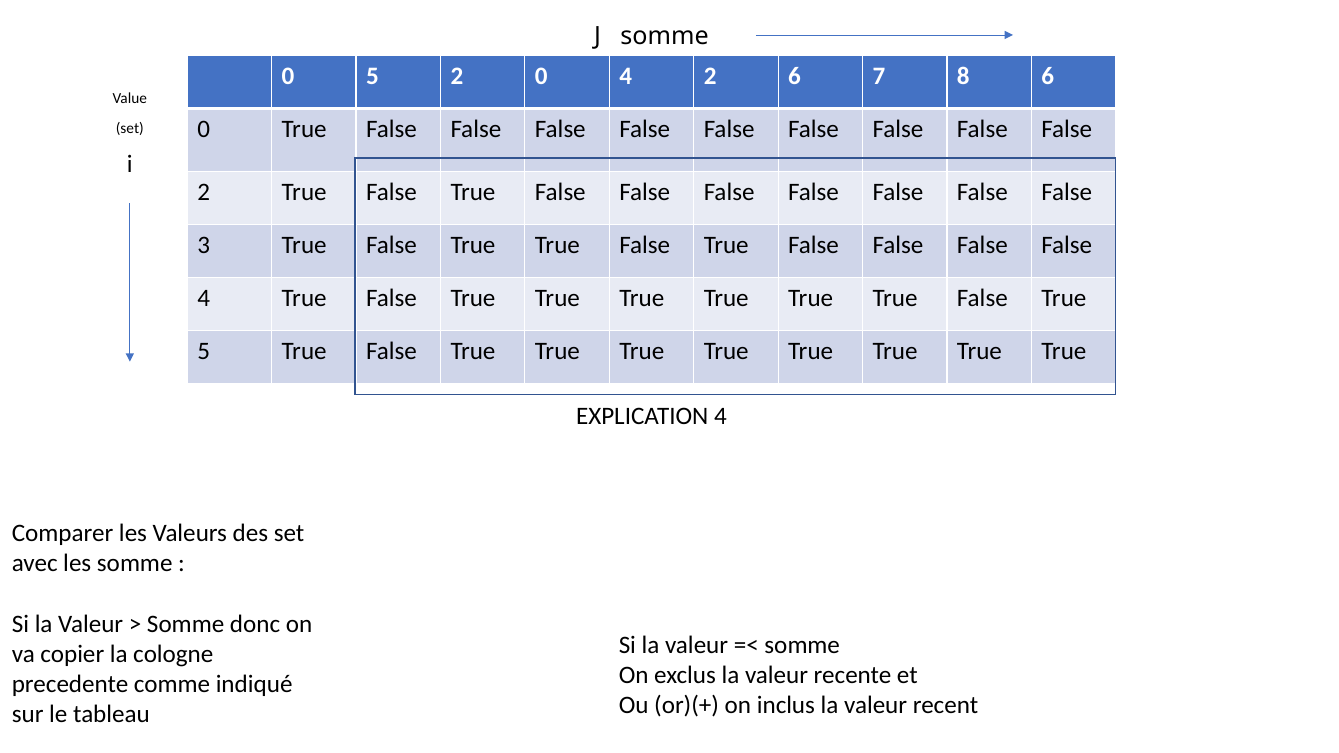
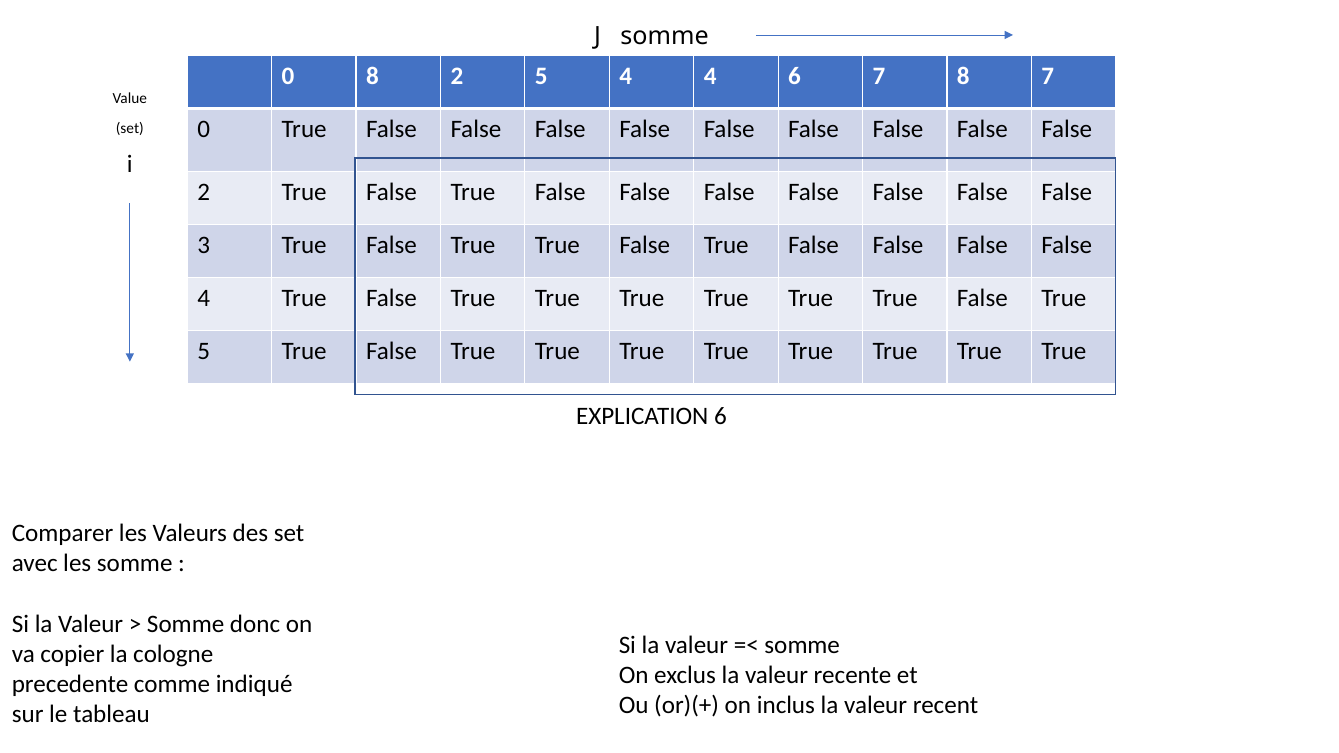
0 5: 5 -> 8 (372, 76)
2 0: 0 -> 5 (541, 76)
4 2: 2 -> 4 (710, 76)
8 6: 6 -> 7 (1048, 76)
EXPLICATION 4: 4 -> 6 (720, 417)
